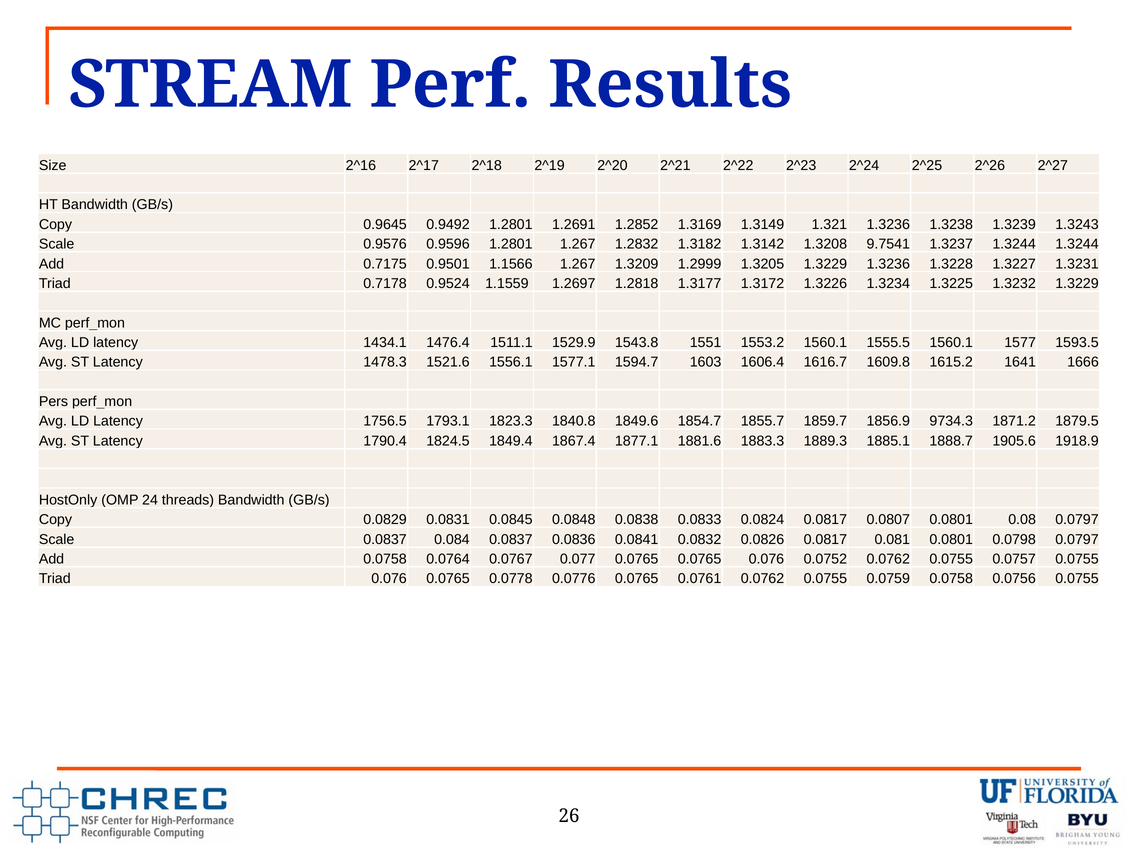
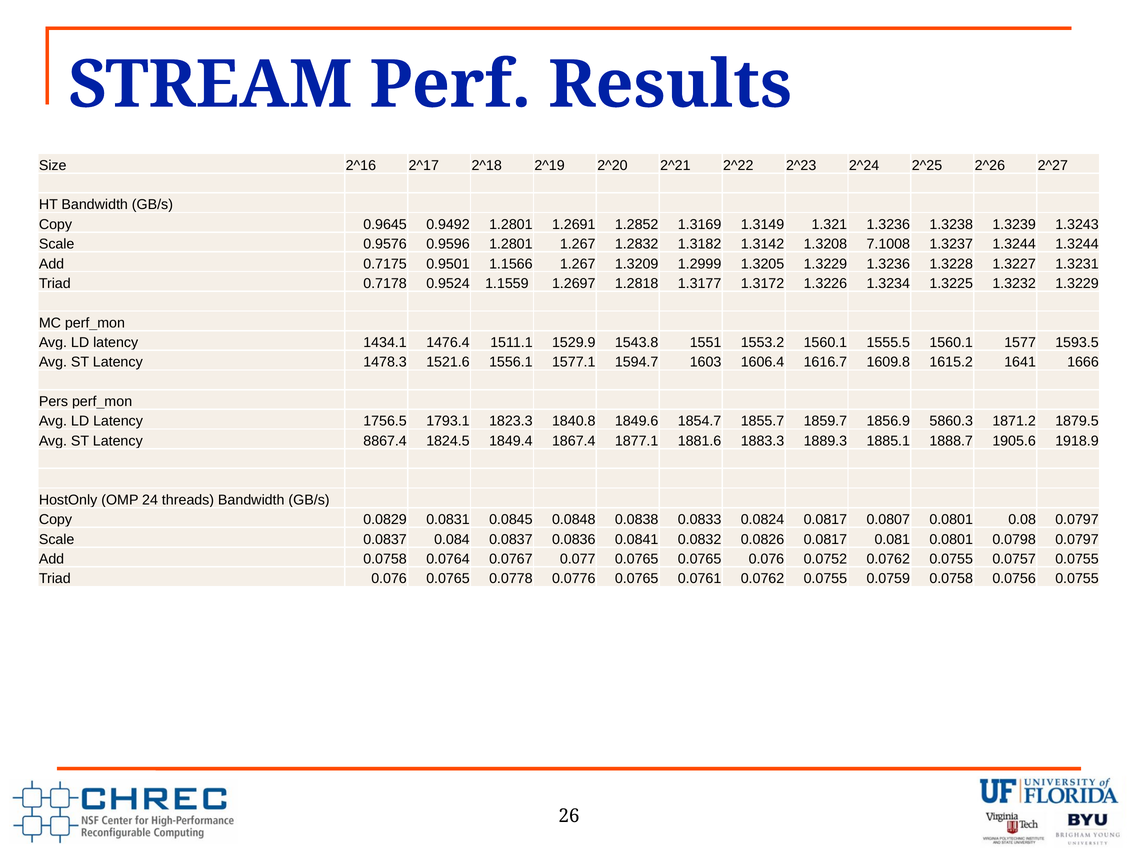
9.7541: 9.7541 -> 7.1008 (888, 244)
9734.3: 9734.3 -> 5860.3 (951, 421)
1790.4: 1790.4 -> 8867.4 (385, 441)
